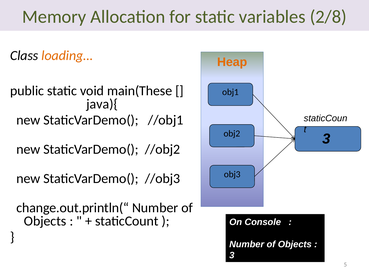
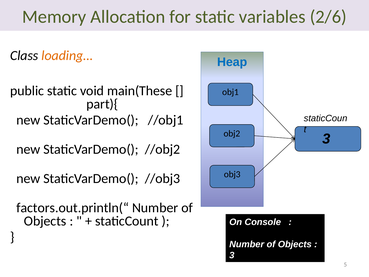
2/8: 2/8 -> 2/6 (328, 17)
Heap colour: orange -> blue (232, 62)
java){: java){ -> part){ (102, 104)
change.out.println(“: change.out.println(“ -> factors.out.println(“ (73, 208)
